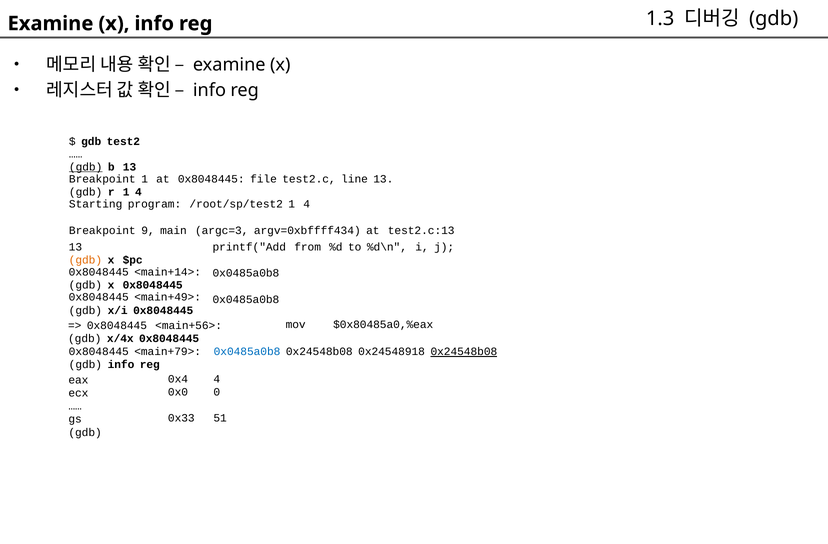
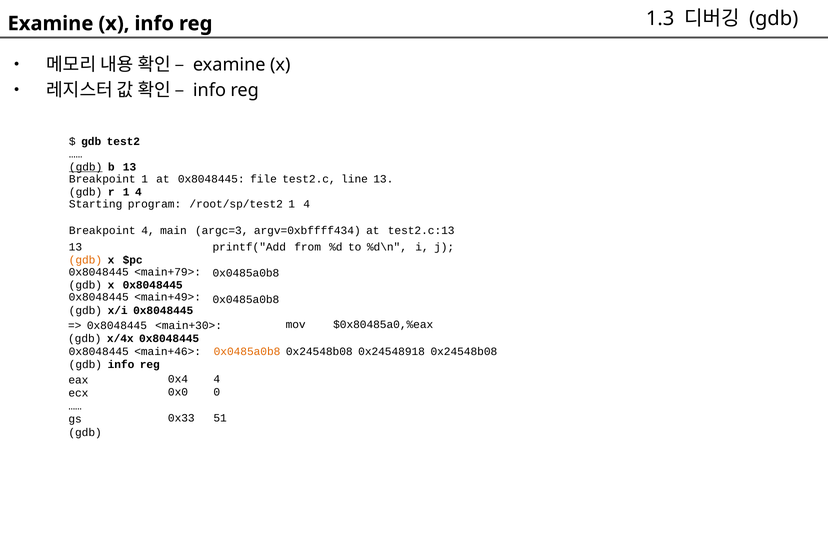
Breakpoint 9: 9 -> 4 (148, 230)
<main+14>: <main+14> -> <main+79> (168, 272)
<main+56>: <main+56> -> <main+30> (189, 325)
<main+79>: <main+79> -> <main+46> (168, 352)
0x0485a0b8 colour: blue -> orange (247, 352)
0x24548b08 underline: present -> none (464, 352)
